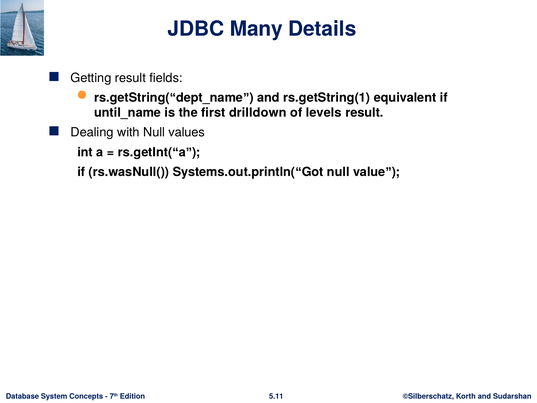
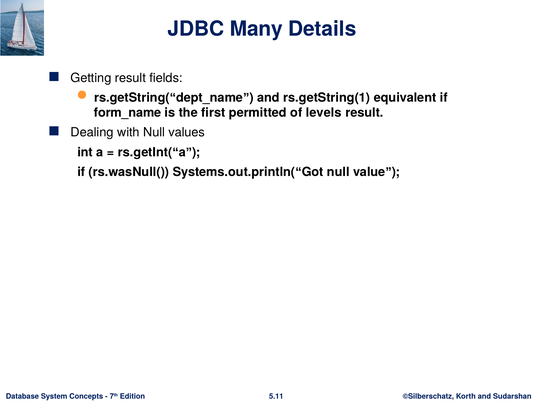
until_name: until_name -> form_name (128, 113)
drilldown: drilldown -> permitted (258, 113)
